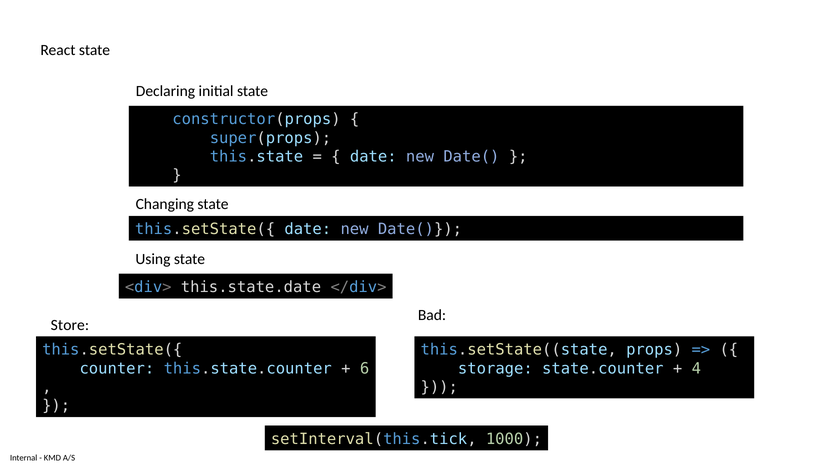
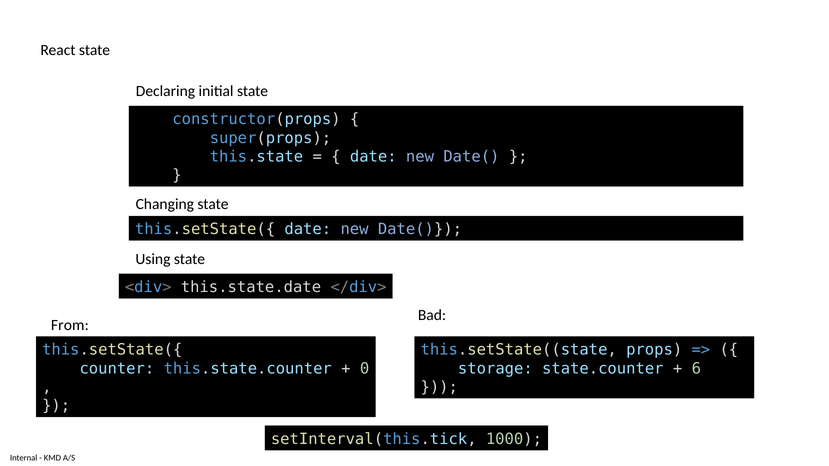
Store: Store -> From (70, 325)
6: 6 -> 0 (365, 369)
4: 4 -> 6 (696, 369)
